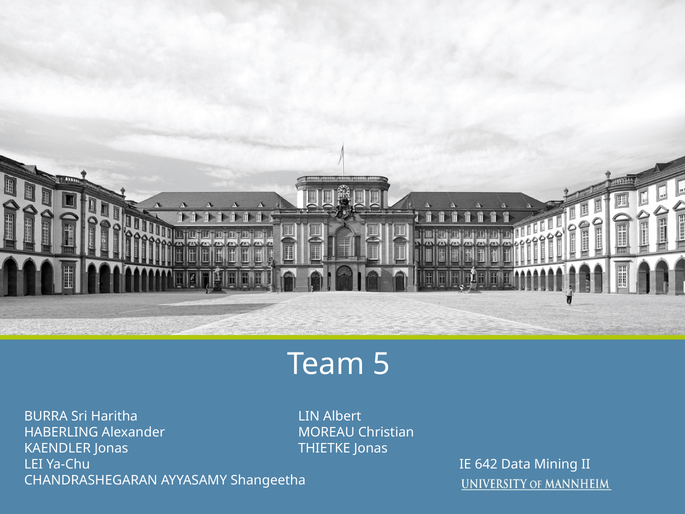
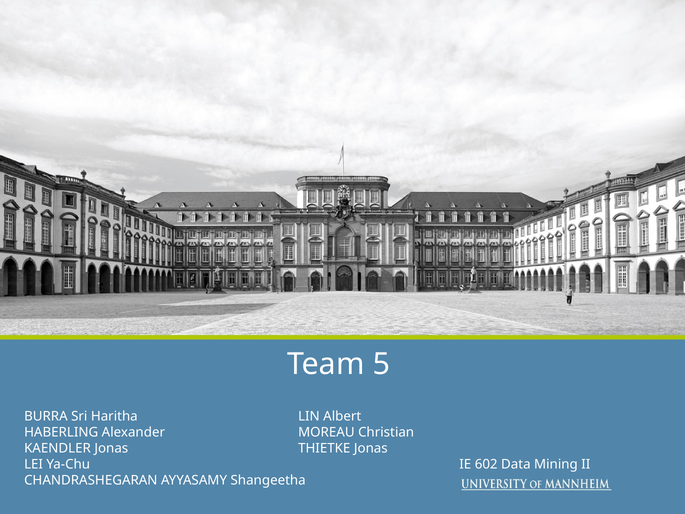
642: 642 -> 602 (486, 464)
